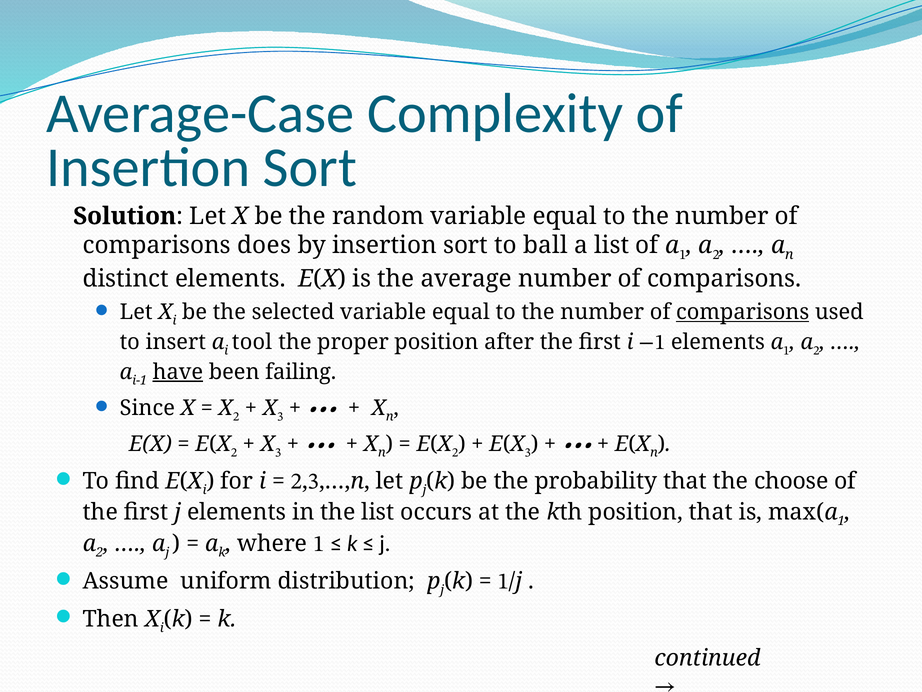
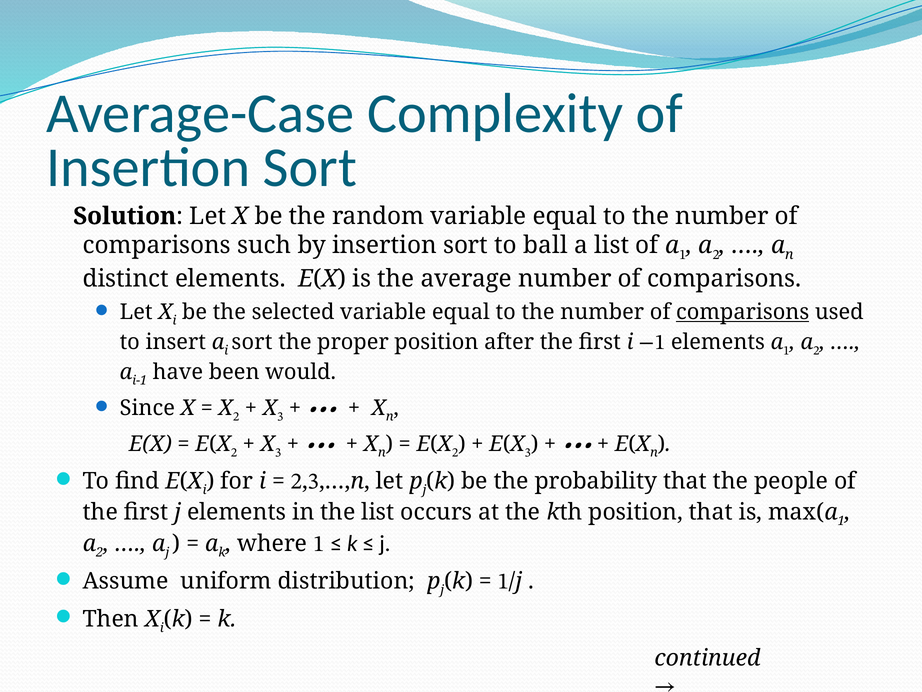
does: does -> such (264, 245)
i tool: tool -> sort (252, 342)
have underline: present -> none (178, 372)
failing: failing -> would (301, 372)
choose: choose -> people (791, 481)
